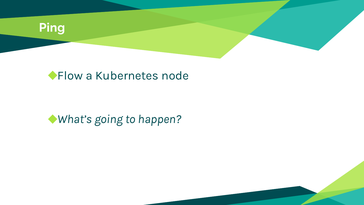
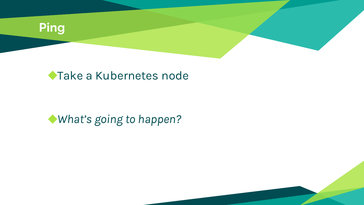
Flow: Flow -> Take (70, 75)
